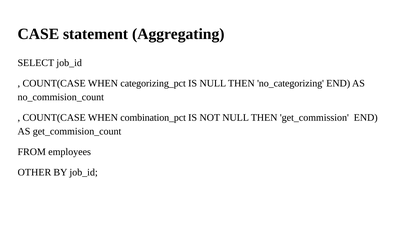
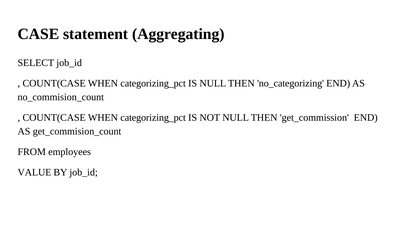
combination_pct: combination_pct -> categorizing_pct (153, 117)
OTHER: OTHER -> VALUE (34, 172)
